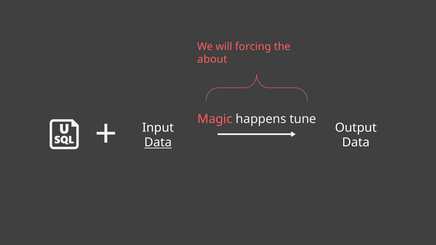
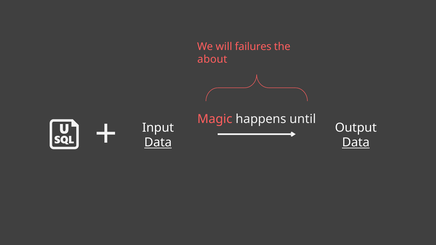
forcing: forcing -> failures (253, 47)
tune: tune -> until (303, 119)
Data underline: none -> present (356, 143)
